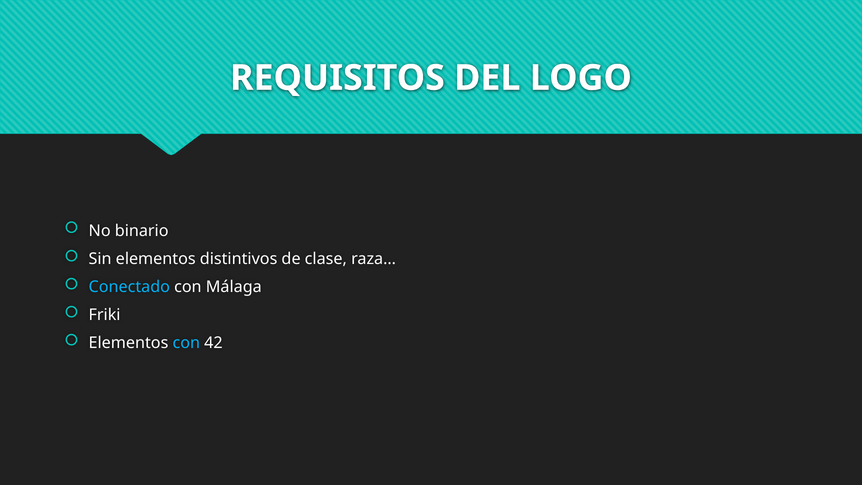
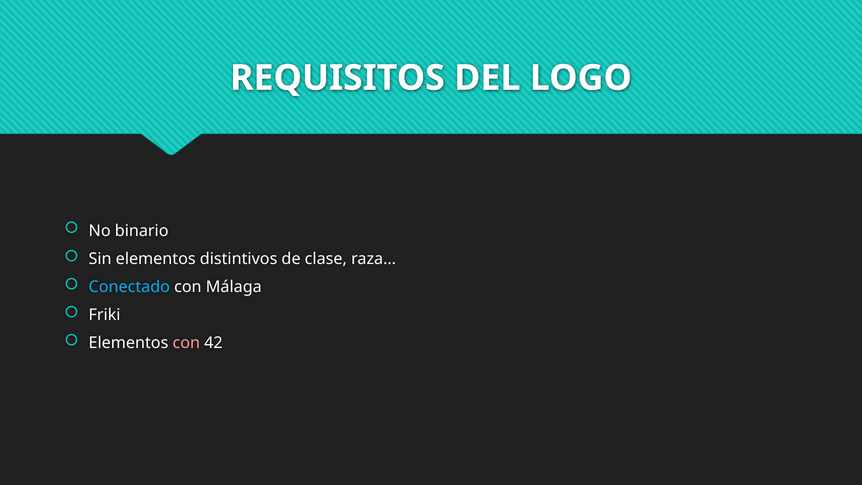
con colour: light blue -> pink (186, 343)
